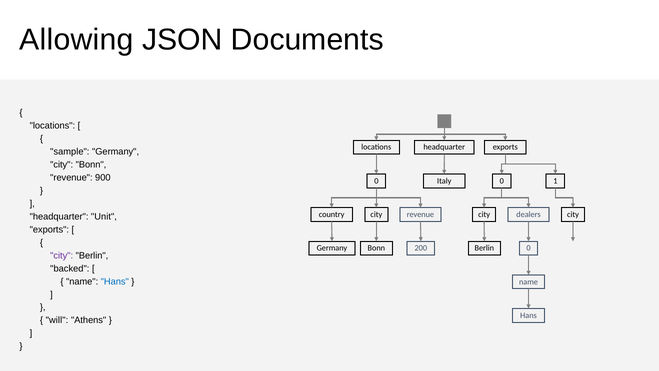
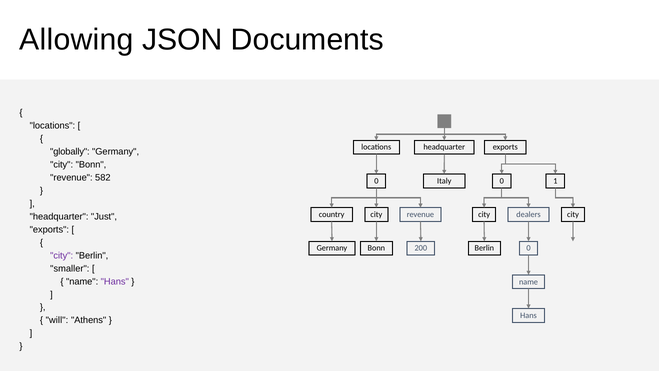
sample: sample -> globally (70, 152)
900: 900 -> 582 (103, 178)
Unit: Unit -> Just (104, 216)
backed: backed -> smaller (70, 268)
Hans colour: blue -> purple (115, 281)
